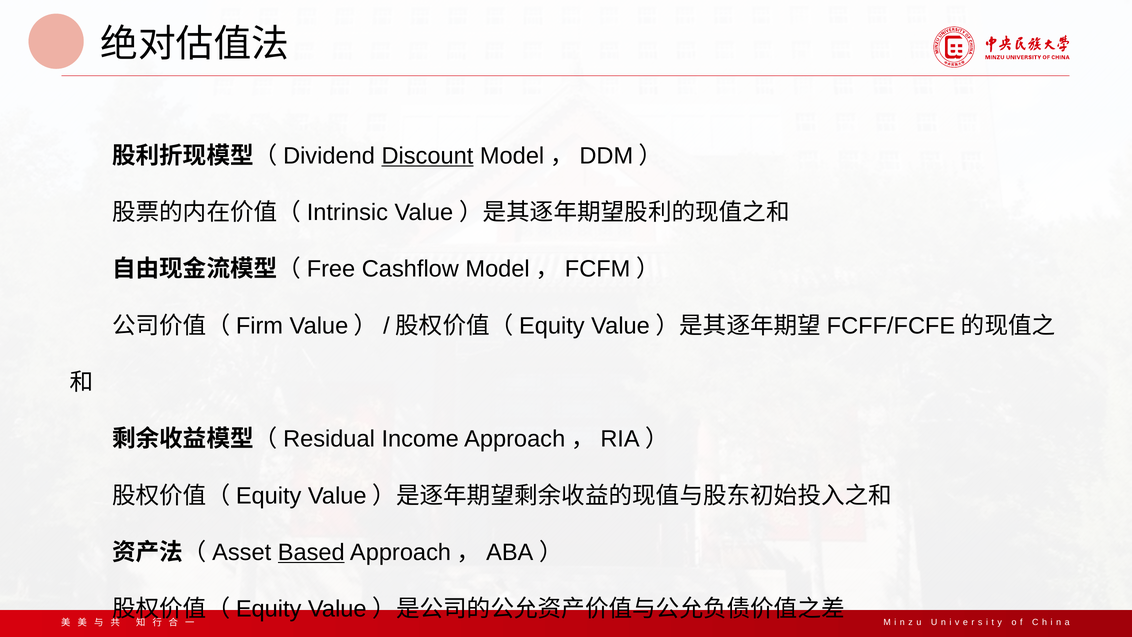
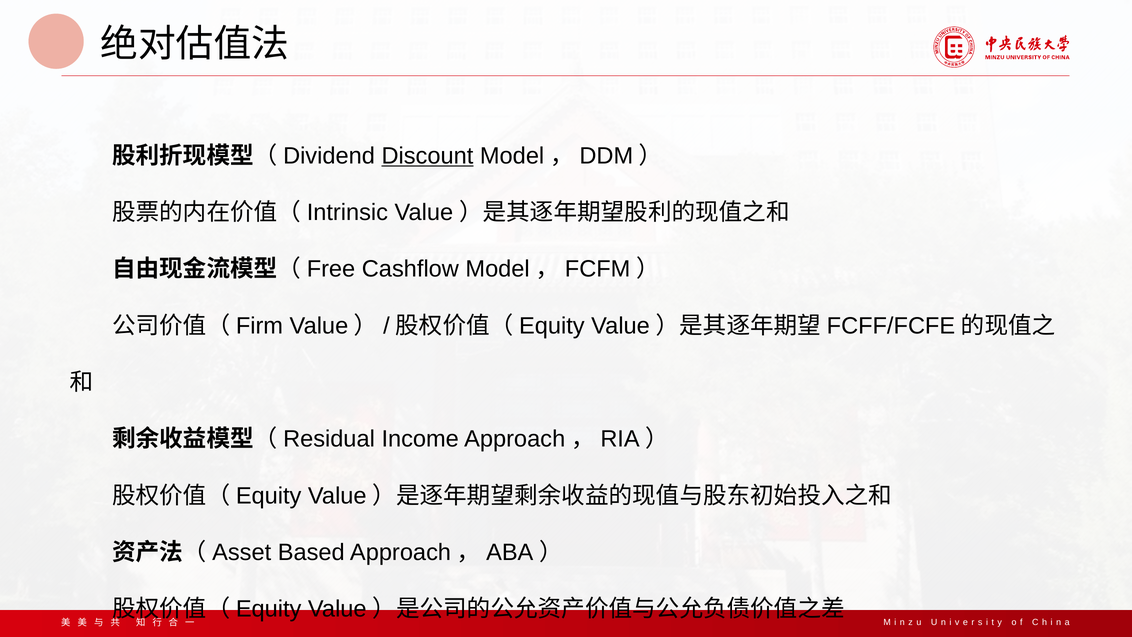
Based underline: present -> none (311, 552)
